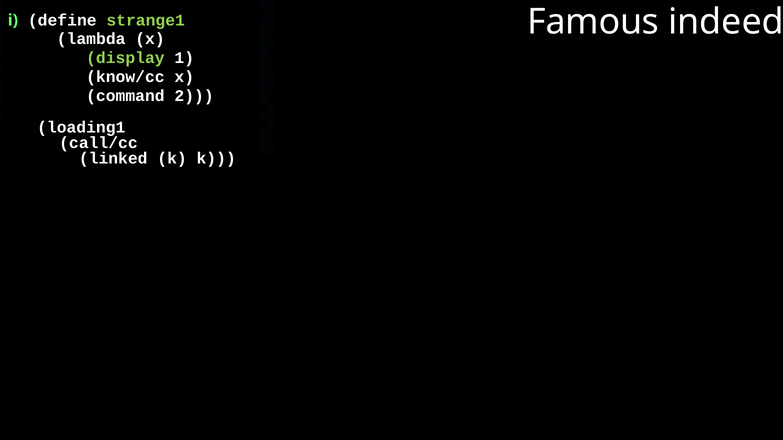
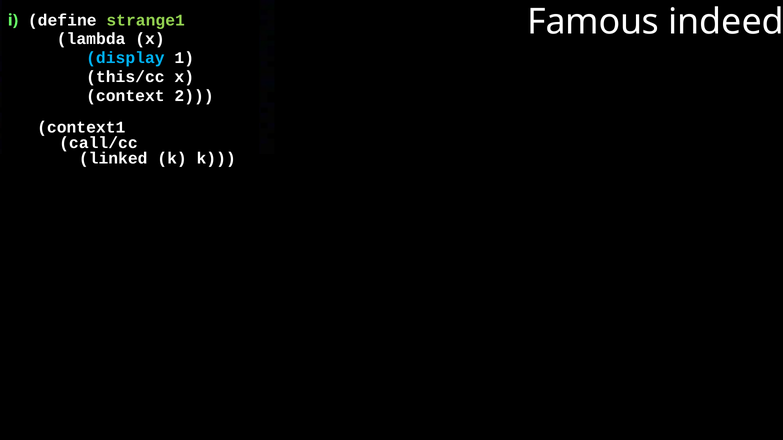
display colour: light green -> light blue (125, 58)
know/cc: know/cc -> this/cc (125, 77)
command: command -> context (125, 96)
loading1: loading1 -> context1 (81, 127)
